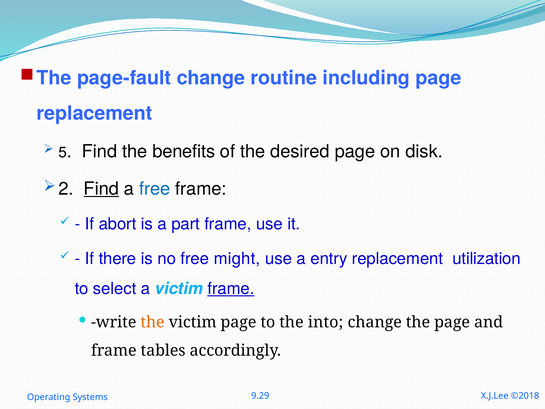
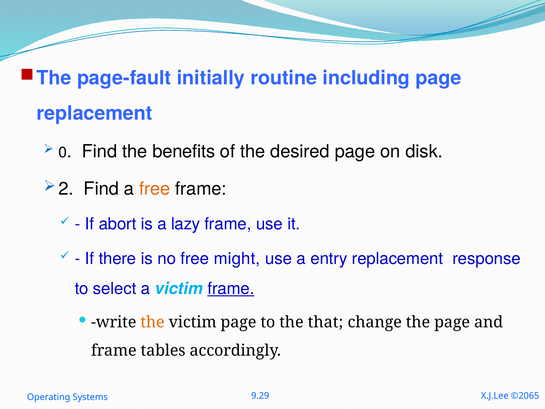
page-fault change: change -> initially (211, 78)
5: 5 -> 0 (63, 152)
Find underline: present -> none (101, 189)
free colour: blue -> orange (155, 189)
part: part -> lazy (186, 224)
utilization: utilization -> response (487, 258)
into: into -> that (325, 322)
©2018: ©2018 -> ©2065 (525, 395)
